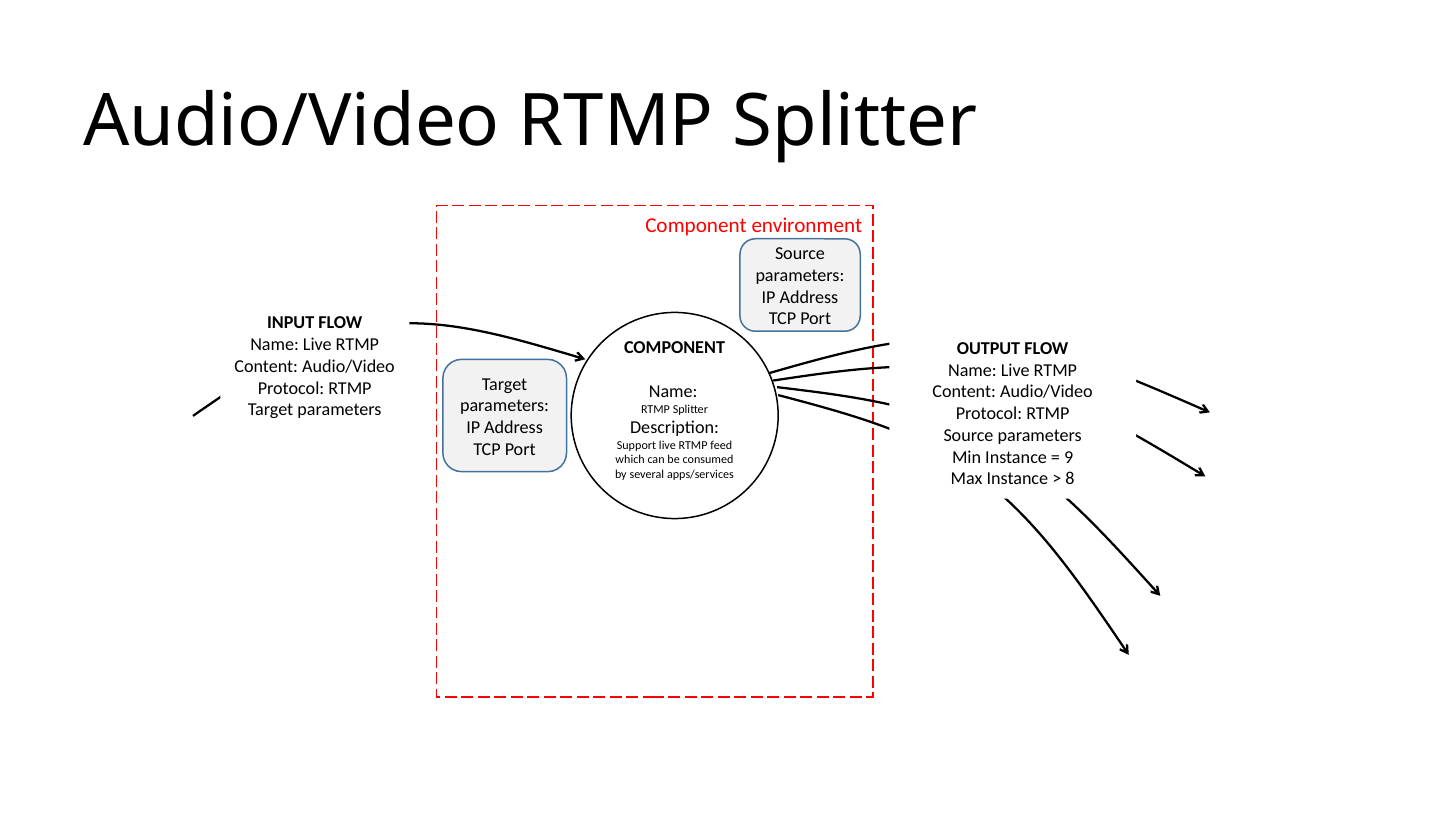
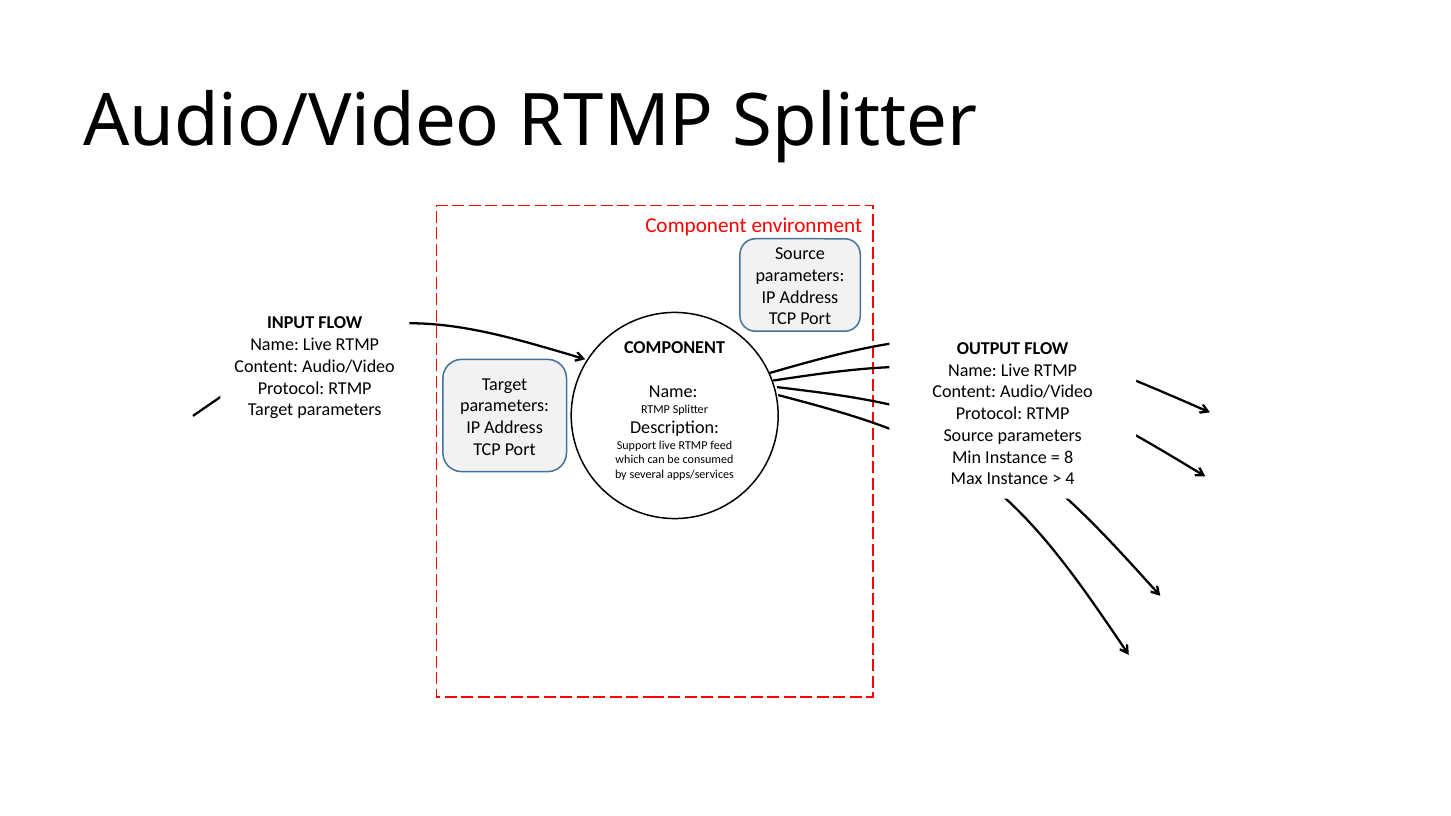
9: 9 -> 8 (1069, 457)
8: 8 -> 4 (1070, 479)
